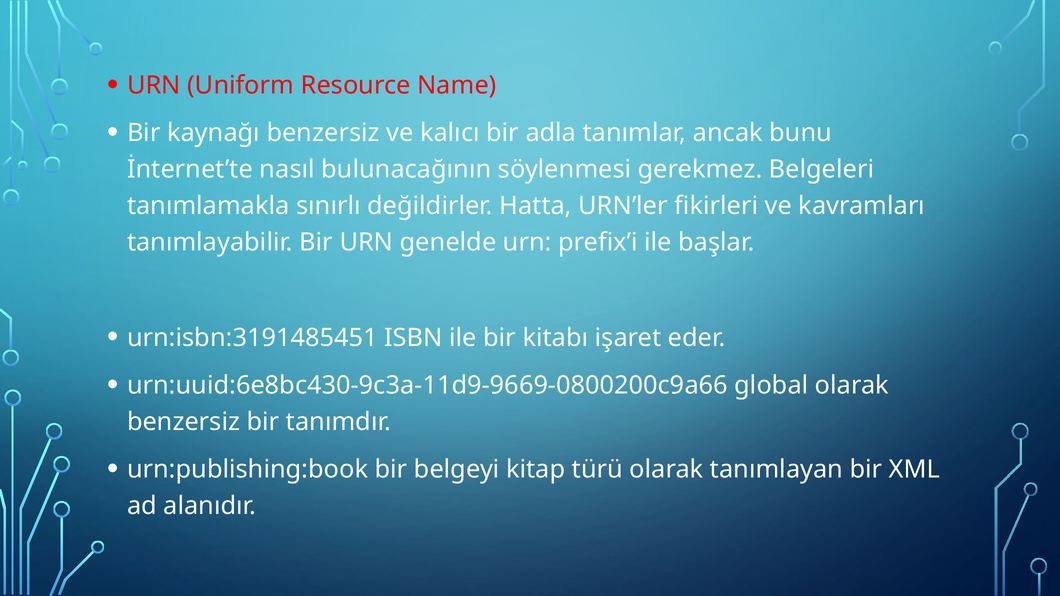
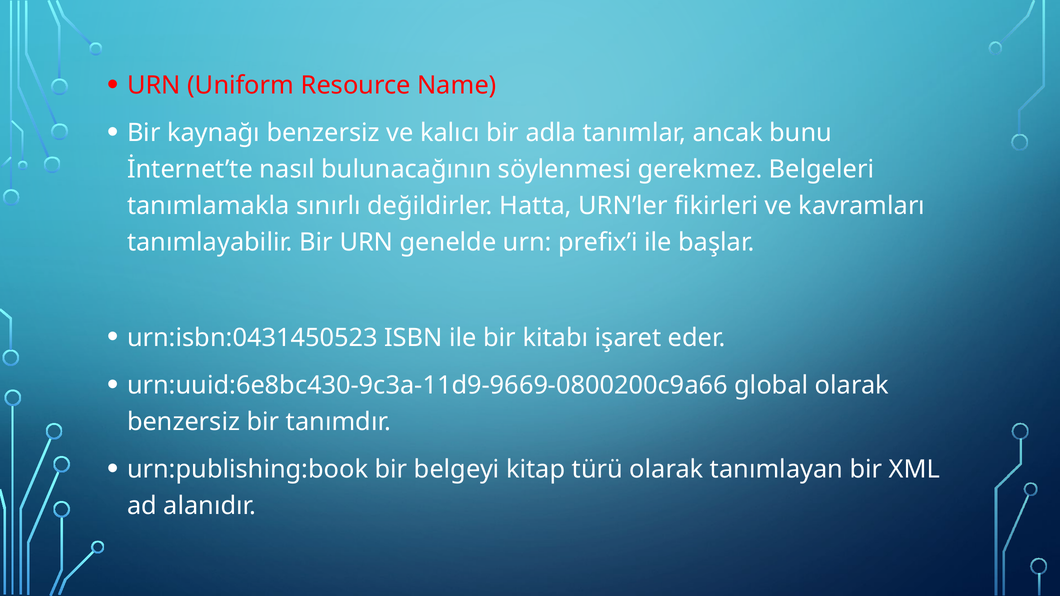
urn:isbn:3191485451: urn:isbn:3191485451 -> urn:isbn:0431450523 (252, 338)
